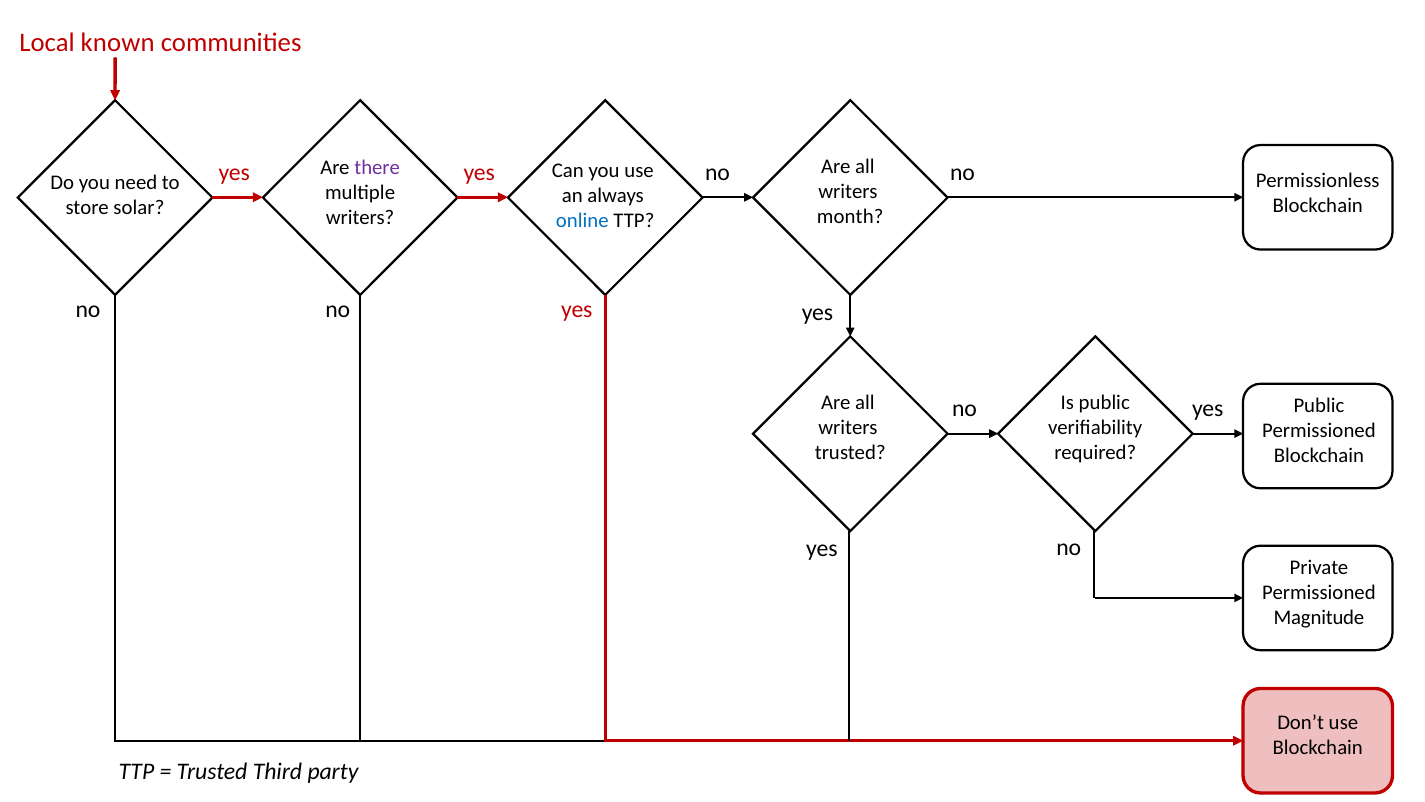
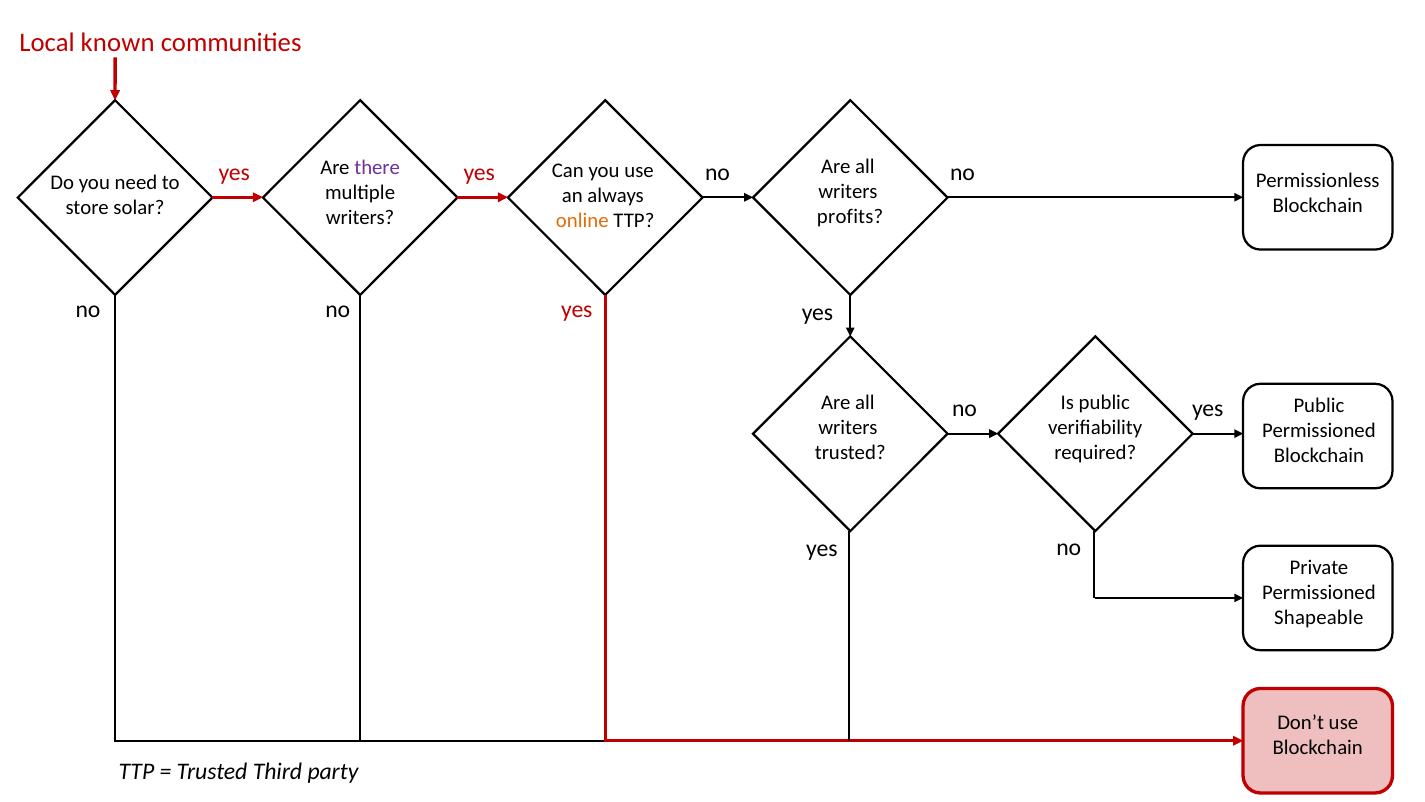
month: month -> profits (850, 217)
online colour: blue -> orange (582, 221)
Magnitude: Magnitude -> Shapeable (1319, 617)
